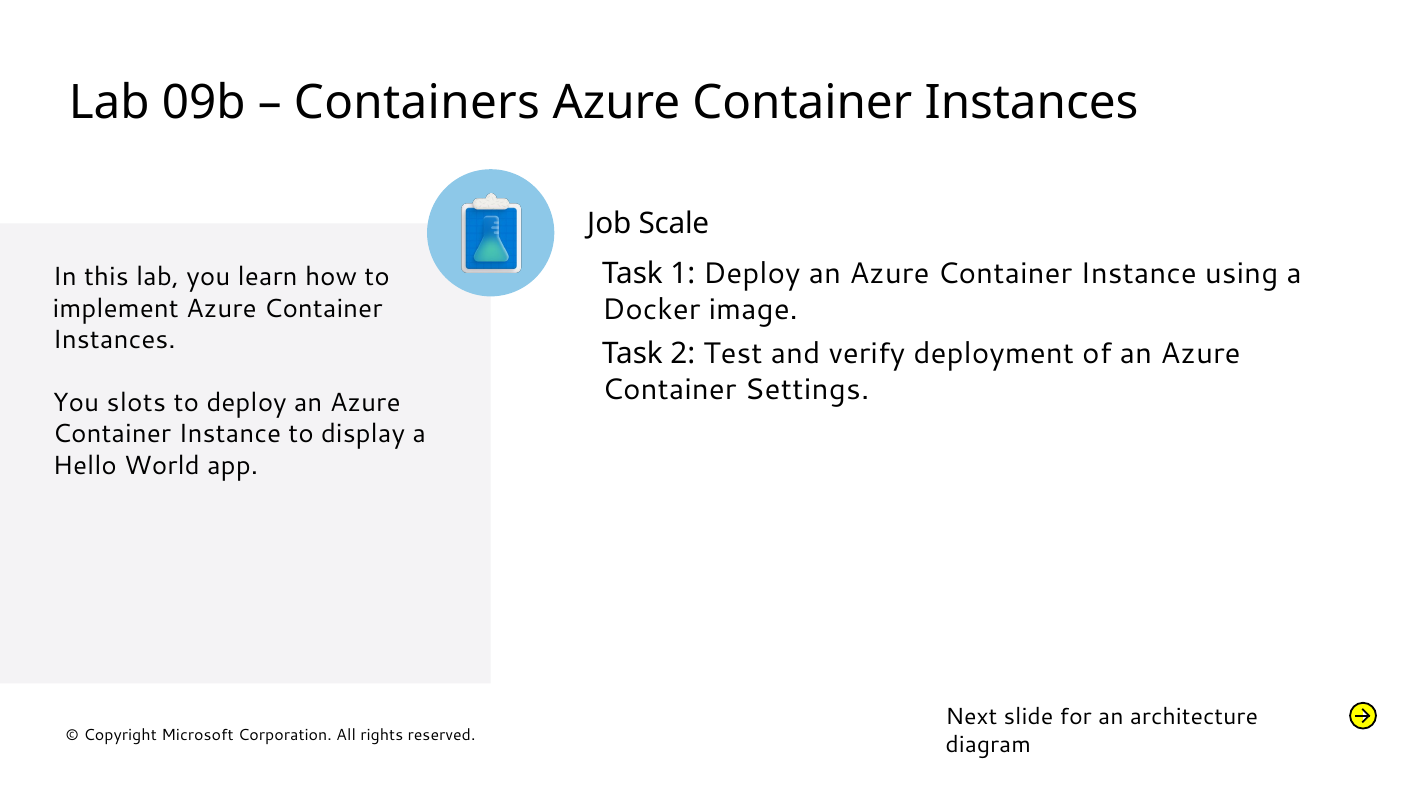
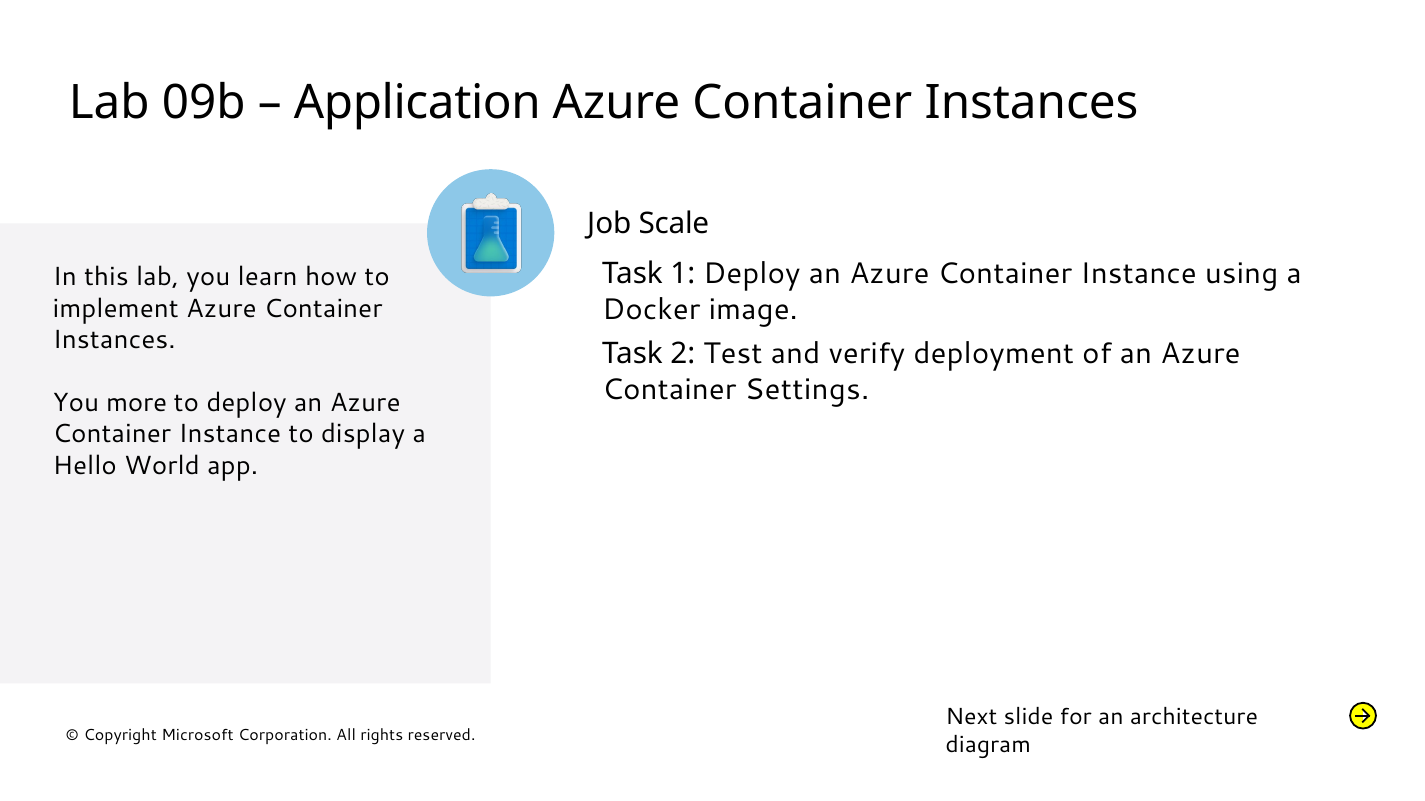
Containers: Containers -> Application (417, 103)
slots: slots -> more (137, 403)
